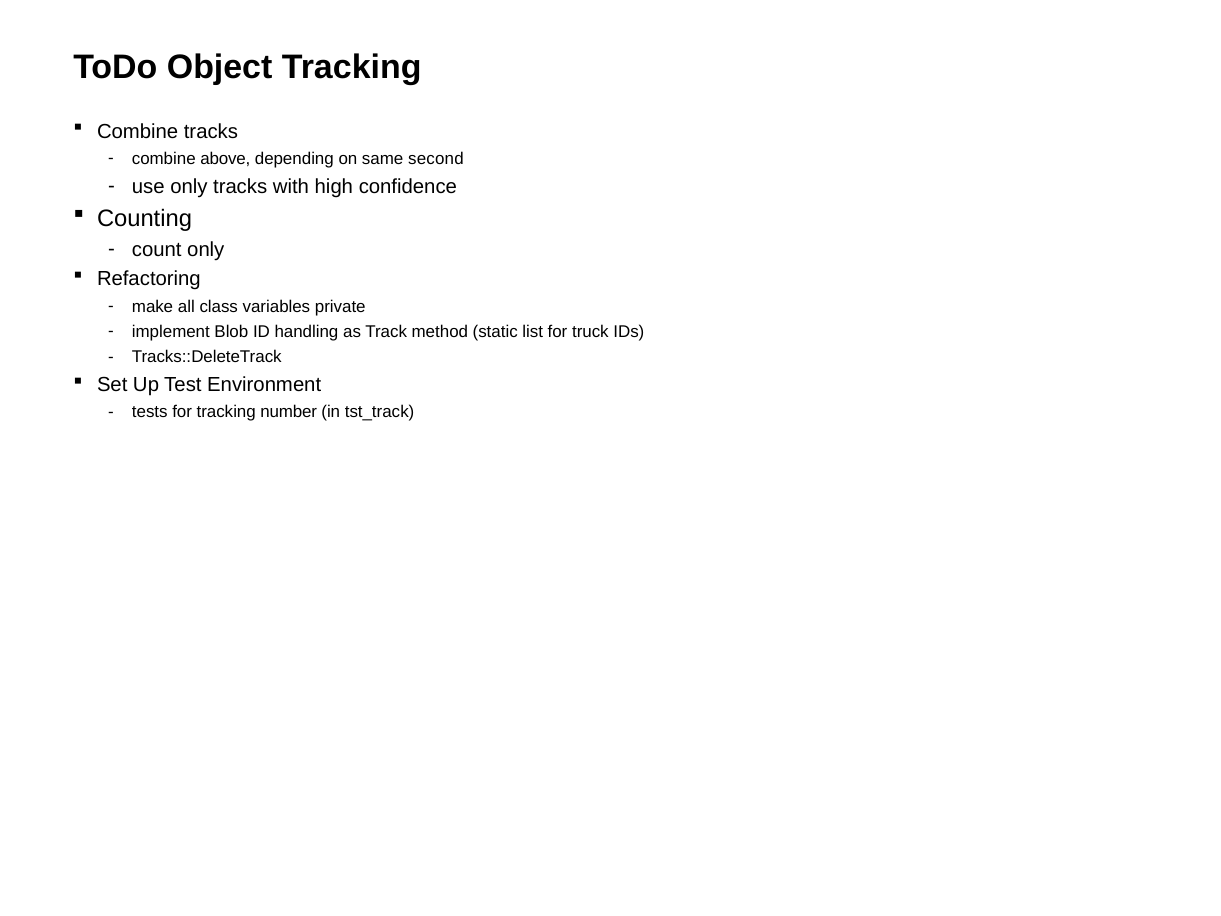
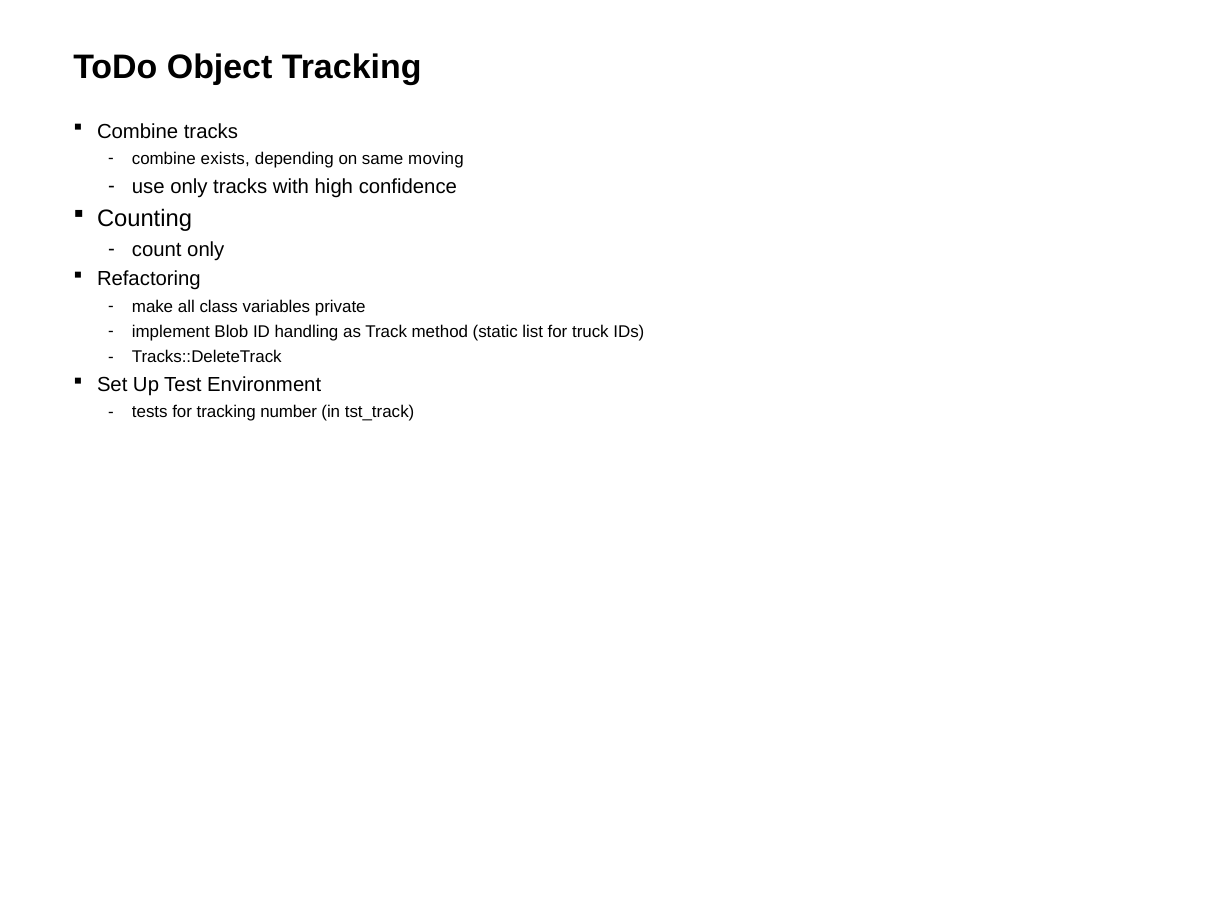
above: above -> exists (225, 159)
second: second -> moving (436, 159)
